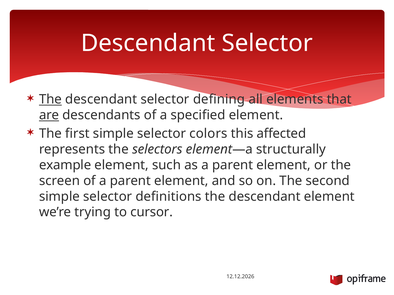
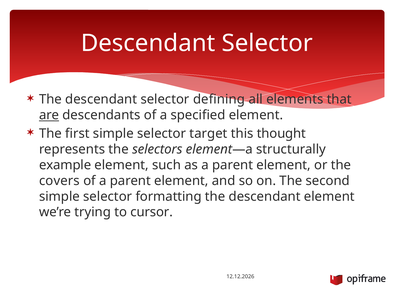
The underline: present -> none (50, 100)
colors: colors -> target (208, 134)
affected: affected -> thought (281, 134)
screen: screen -> covers (59, 181)
definitions: definitions -> formatting (169, 197)
